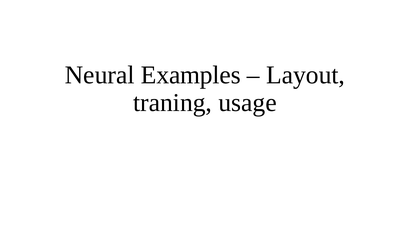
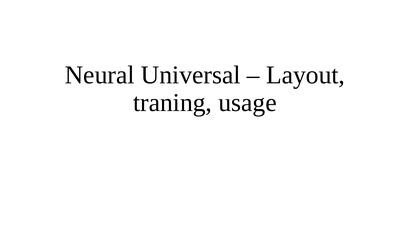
Examples: Examples -> Universal (191, 75)
